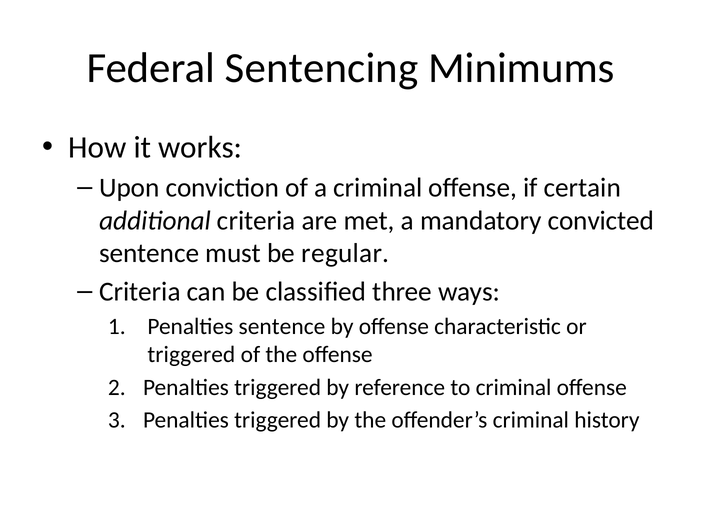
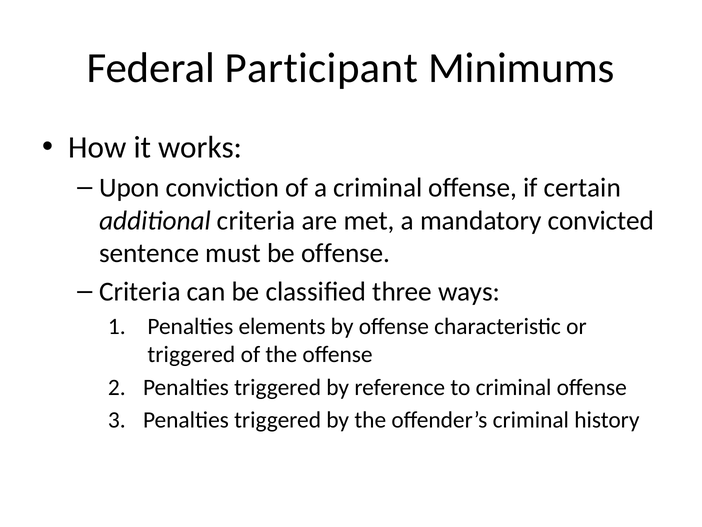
Sentencing: Sentencing -> Participant (321, 68)
be regular: regular -> offense (346, 253)
Penalties sentence: sentence -> elements (282, 326)
